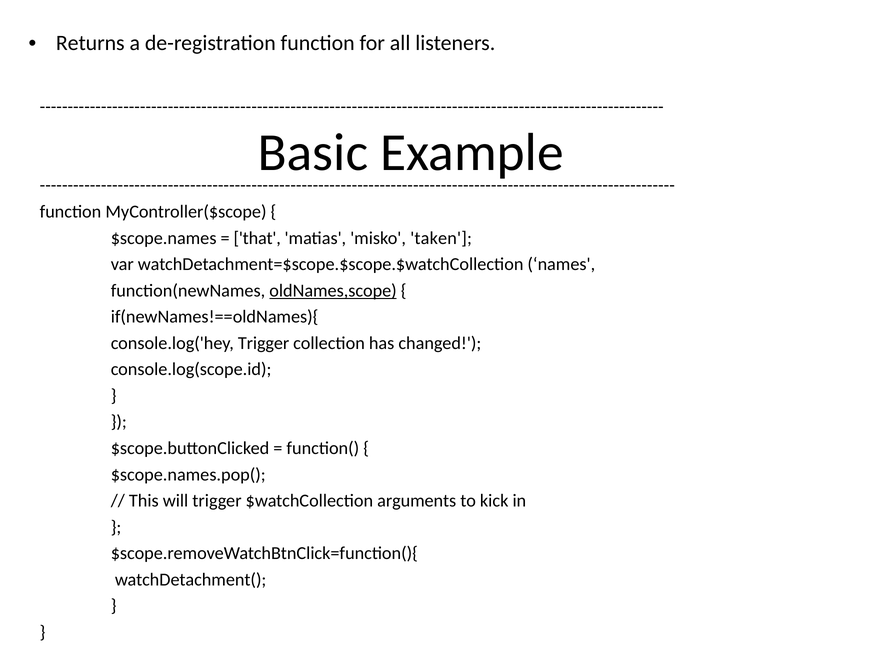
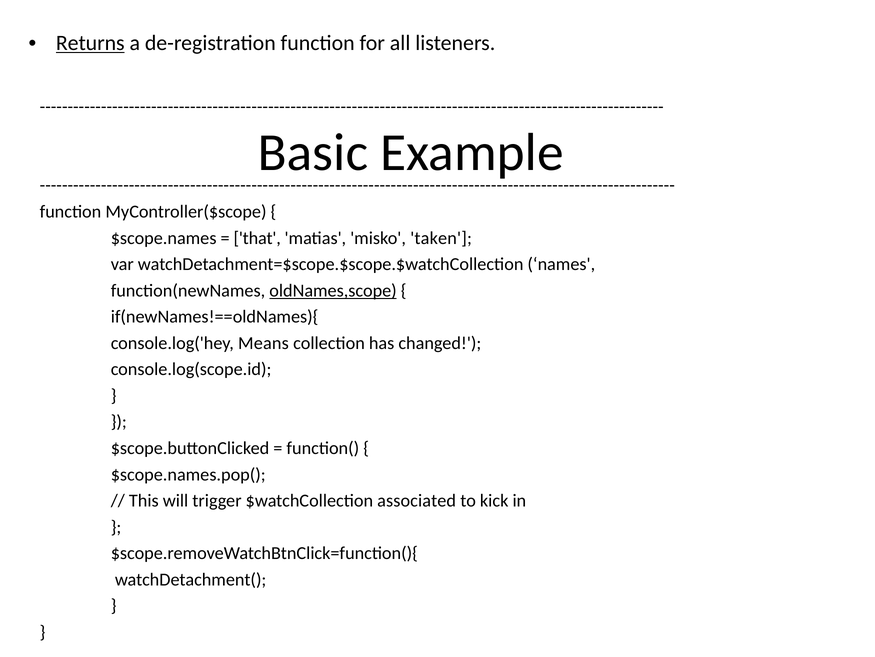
Returns underline: none -> present (90, 43)
console.log('hey Trigger: Trigger -> Means (263, 343)
arguments: arguments -> associated (417, 500)
